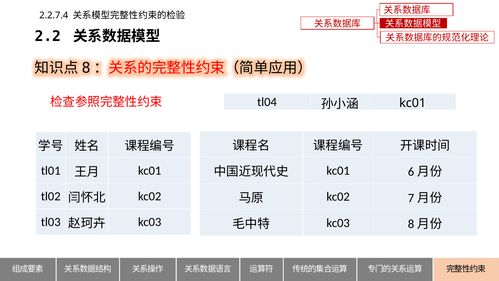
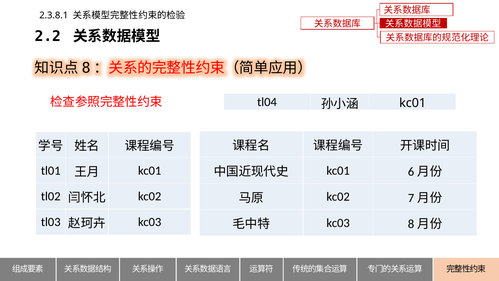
2.2.7.4: 2.2.7.4 -> 2.3.8.1 (54, 15)
